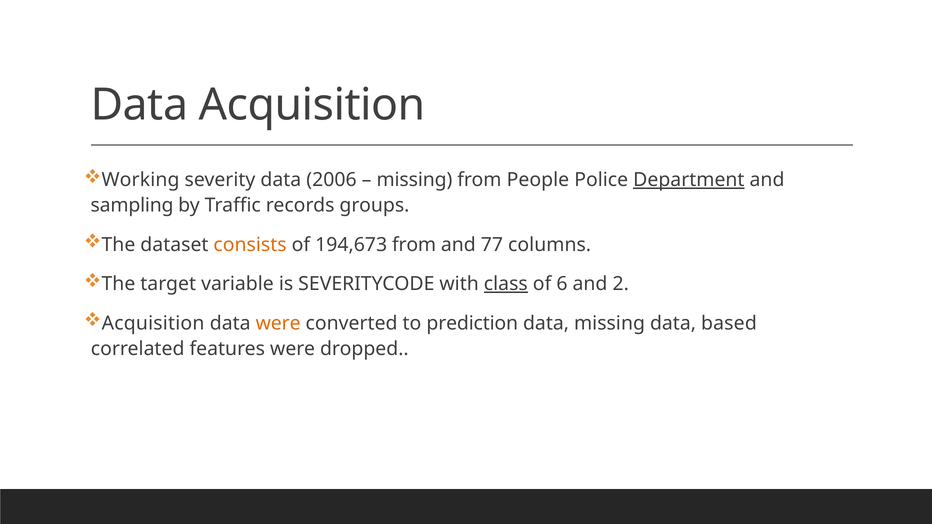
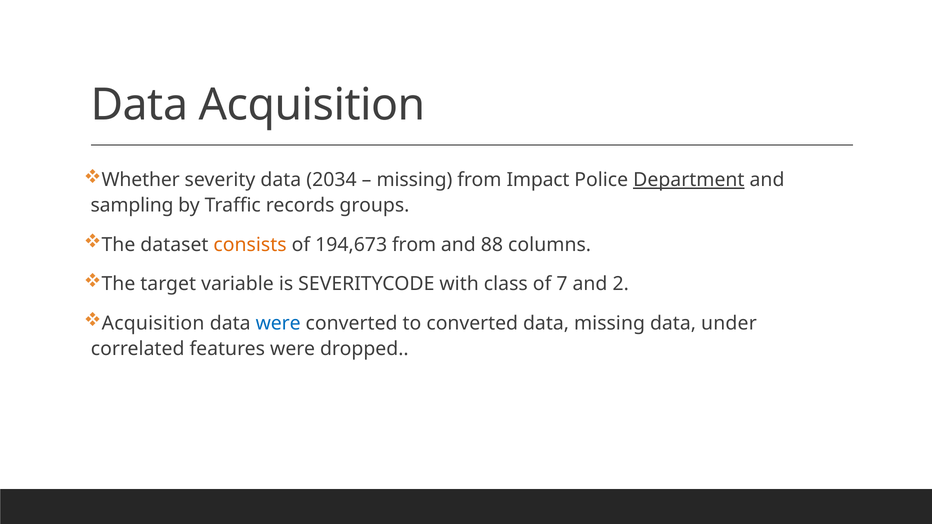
Working: Working -> Whether (141, 180)
2006: 2006 -> 2034 (331, 180)
People: People -> Impact (538, 180)
77: 77 -> 88 (492, 245)
class underline: present -> none (506, 284)
6: 6 -> 7 (562, 284)
were colour: orange -> blue (278, 323)
to prediction: prediction -> converted (472, 323)
based: based -> under (729, 323)
